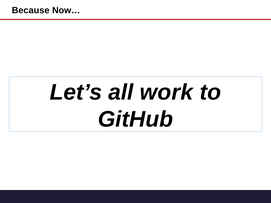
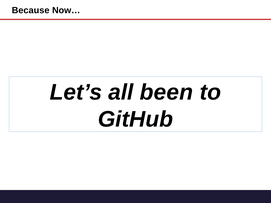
work: work -> been (166, 92)
